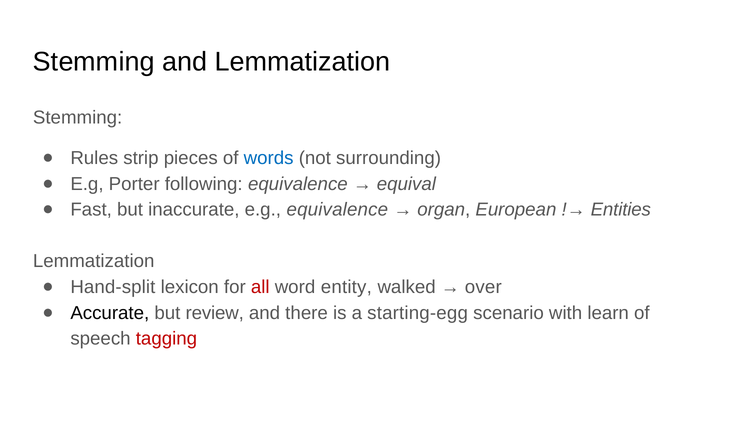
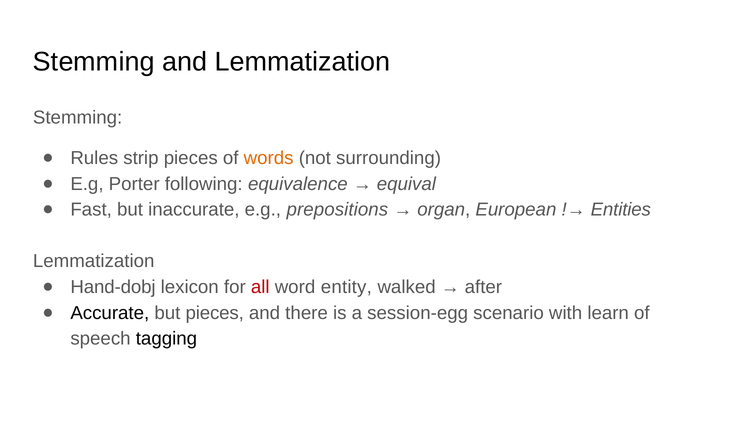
words colour: blue -> orange (269, 158)
e.g equivalence: equivalence -> prepositions (337, 210)
Hand-split: Hand-split -> Hand-dobj (113, 287)
over: over -> after (483, 287)
but review: review -> pieces (215, 313)
starting-egg: starting-egg -> session-egg (418, 313)
tagging colour: red -> black (166, 339)
